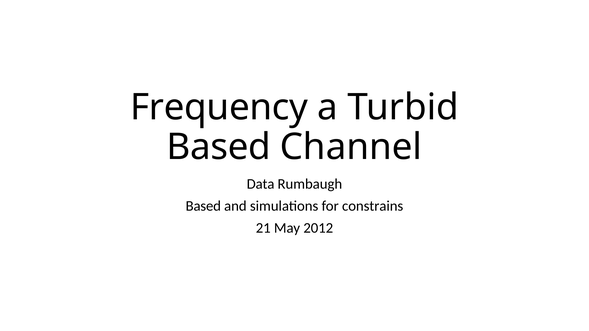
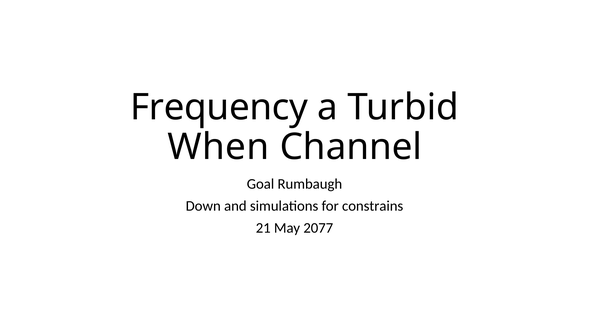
Based: Based -> When (218, 147)
Data: Data -> Goal (261, 184)
Based: Based -> Down (203, 206)
2012: 2012 -> 2077 (318, 228)
